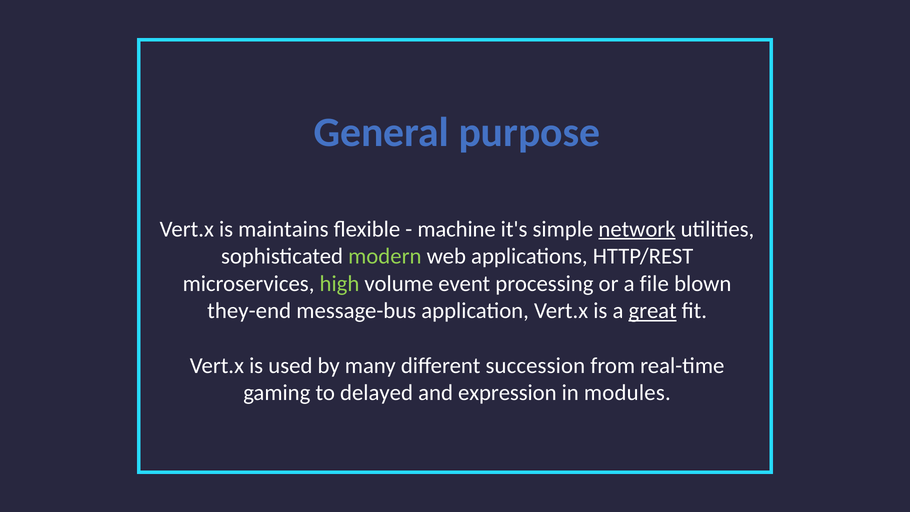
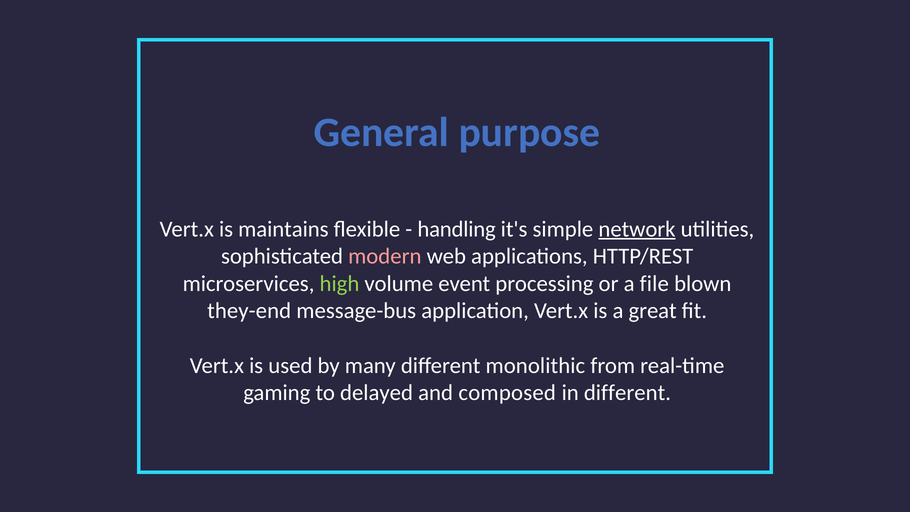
machine: machine -> handling (457, 229)
modern colour: light green -> pink (385, 256)
great underline: present -> none (653, 311)
succession: succession -> monolithic (535, 365)
expression: expression -> composed (507, 393)
in modules: modules -> different (627, 393)
